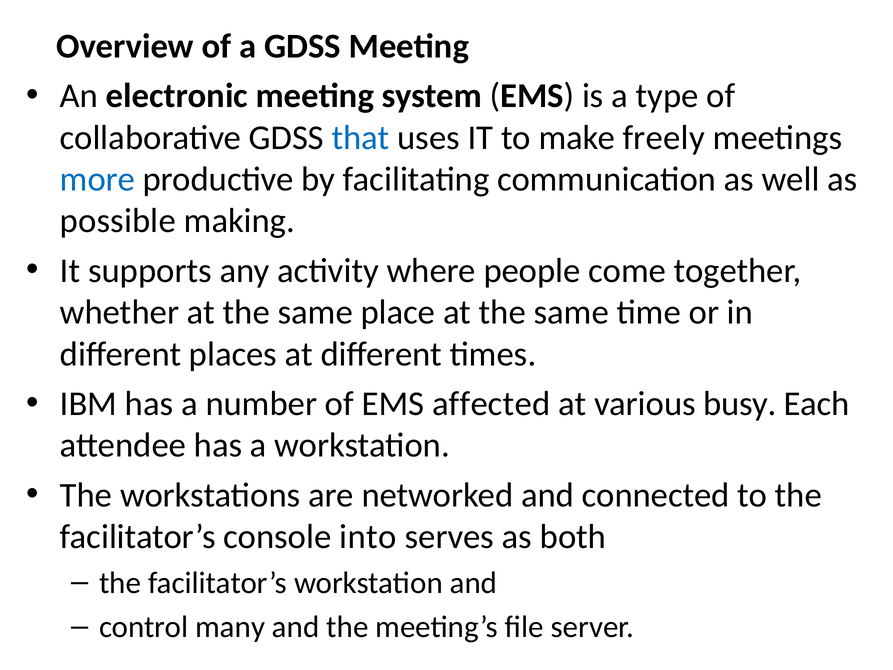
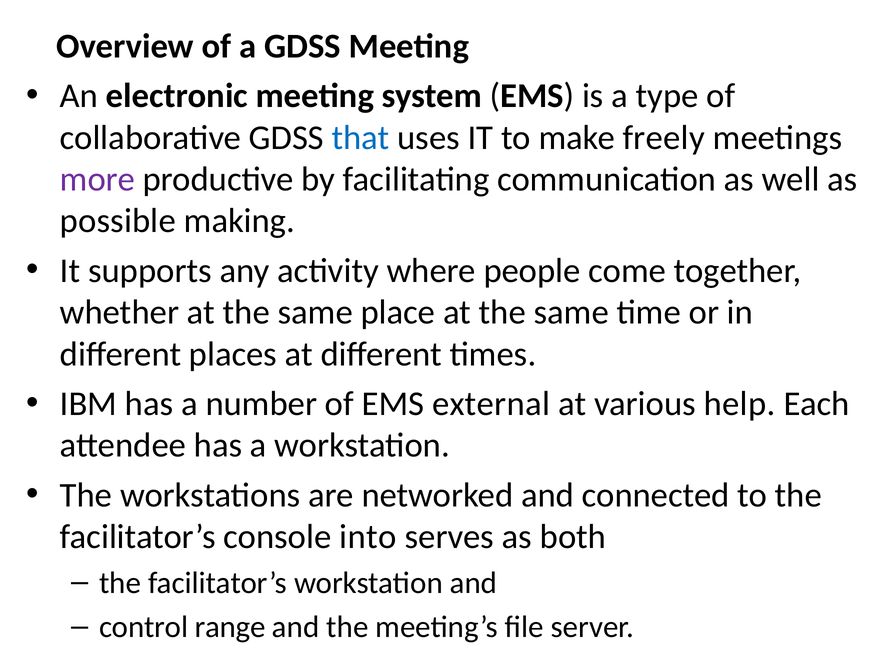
more colour: blue -> purple (97, 179)
affected: affected -> external (491, 404)
busy: busy -> help (740, 404)
many: many -> range (230, 627)
